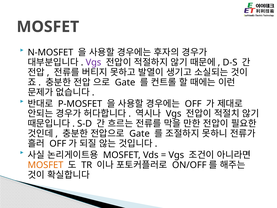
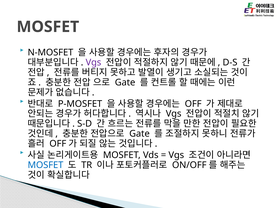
MOSFET colour: orange -> blue (46, 165)
